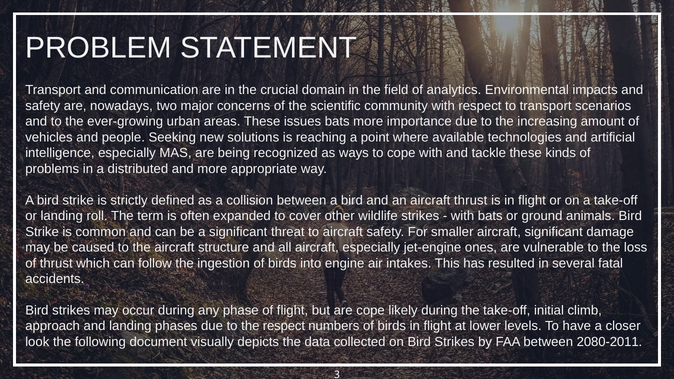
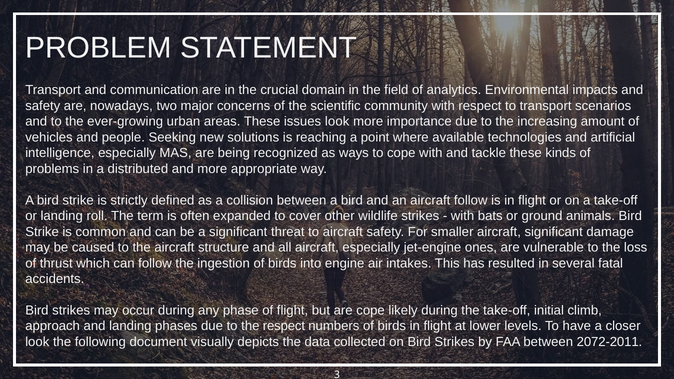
issues bats: bats -> look (337, 122)
aircraft thrust: thrust -> follow (471, 200)
2080-2011: 2080-2011 -> 2072-2011 (609, 342)
